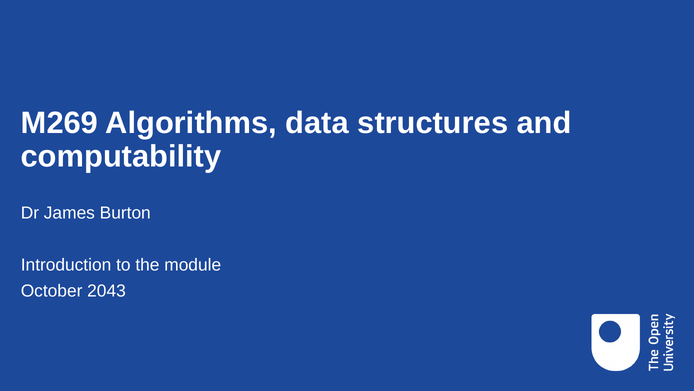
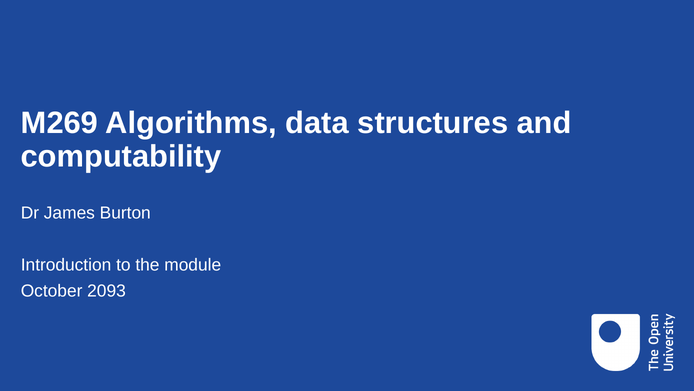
2043: 2043 -> 2093 (107, 290)
